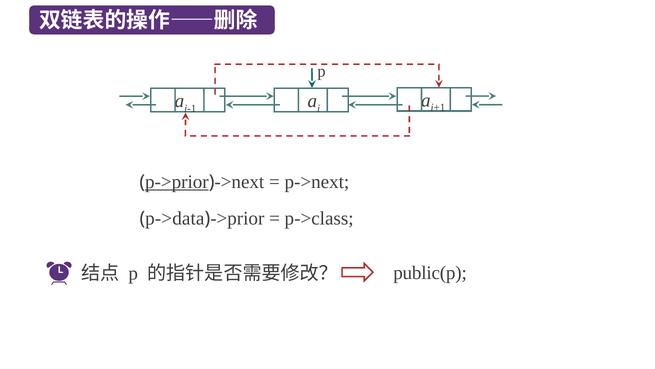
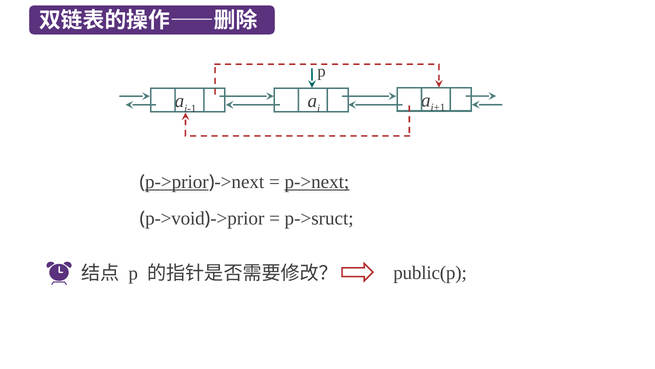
p->next underline: none -> present (317, 181)
p->data: p->data -> p->void (175, 218)
p->class: p->class -> p->sruct (319, 218)
